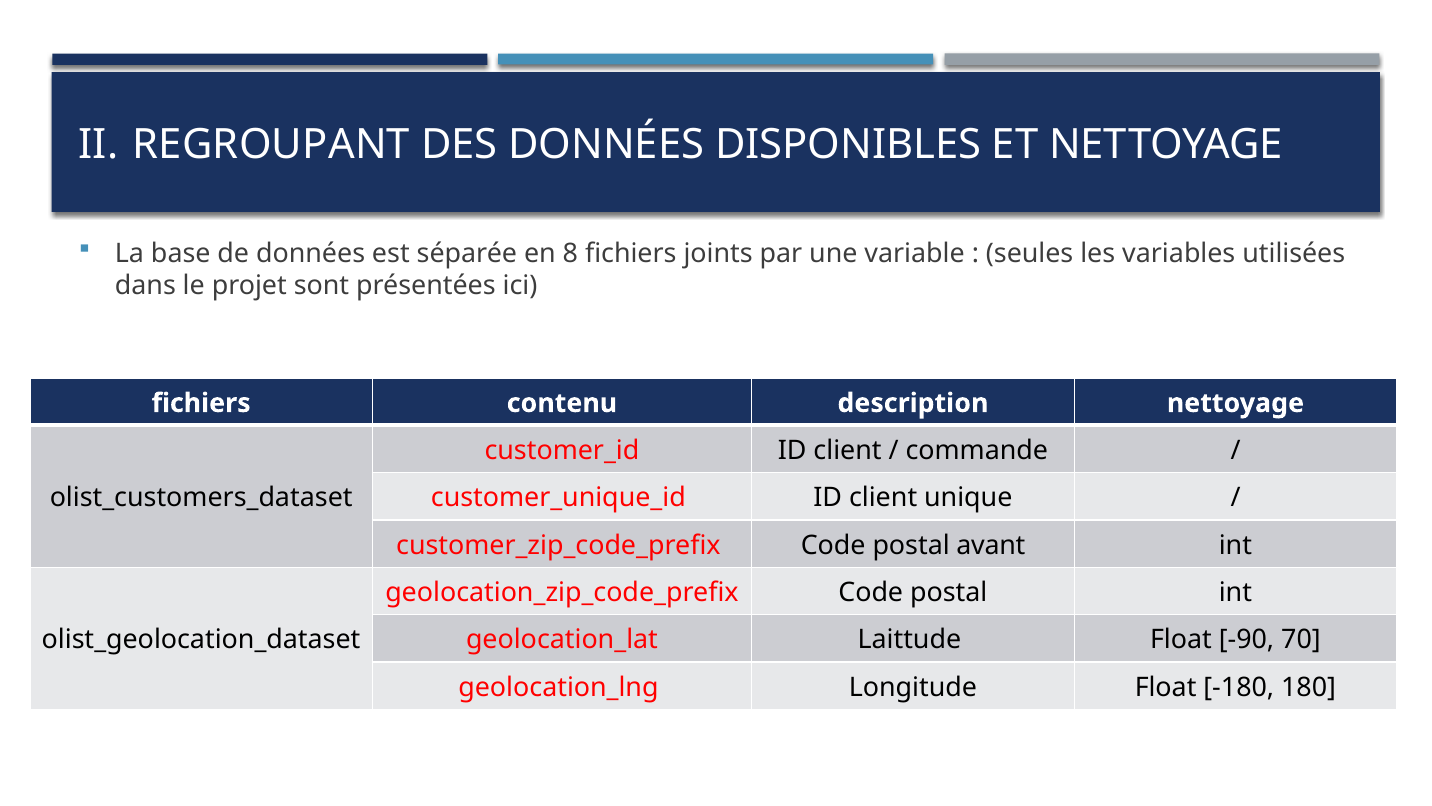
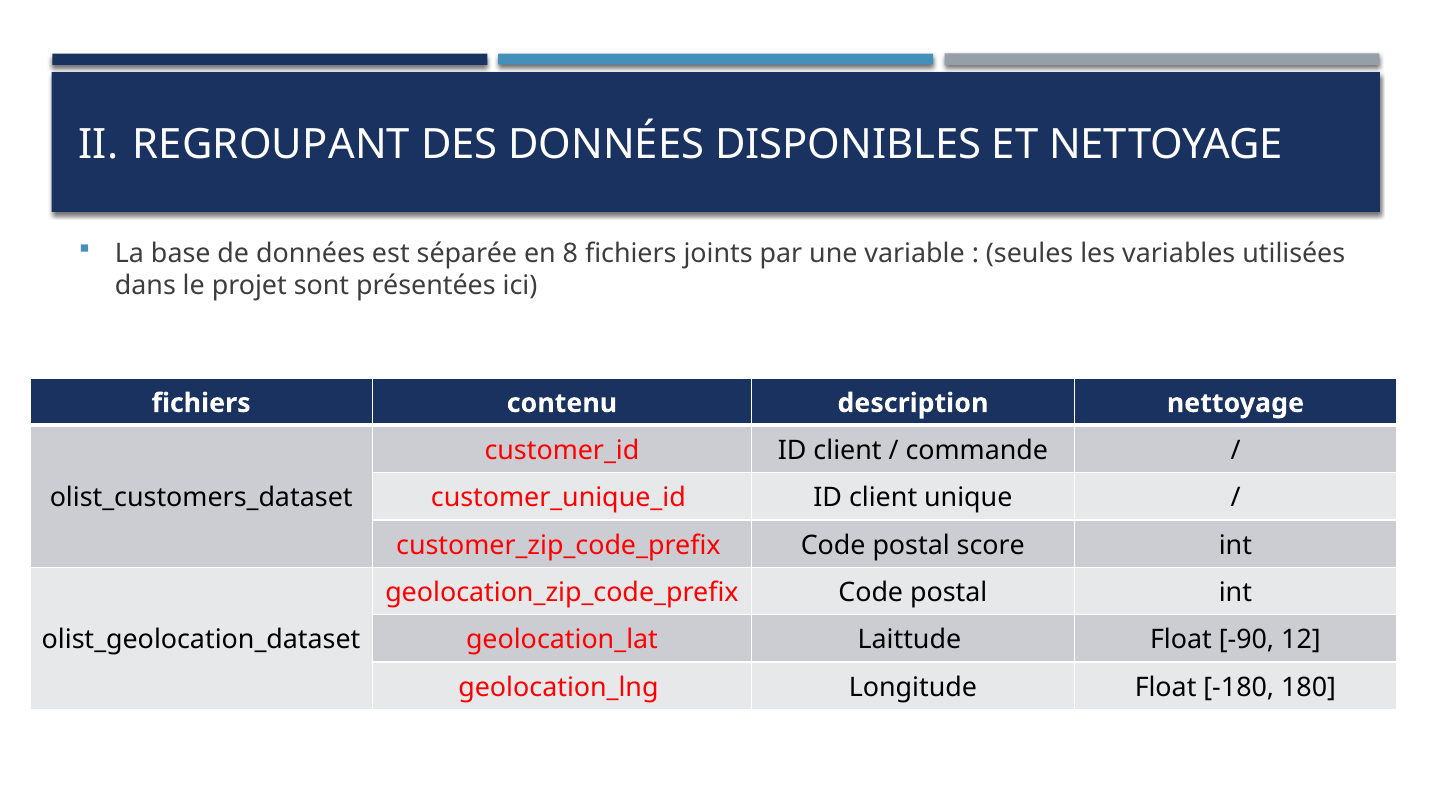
avant: avant -> score (991, 545)
70: 70 -> 12 (1301, 640)
